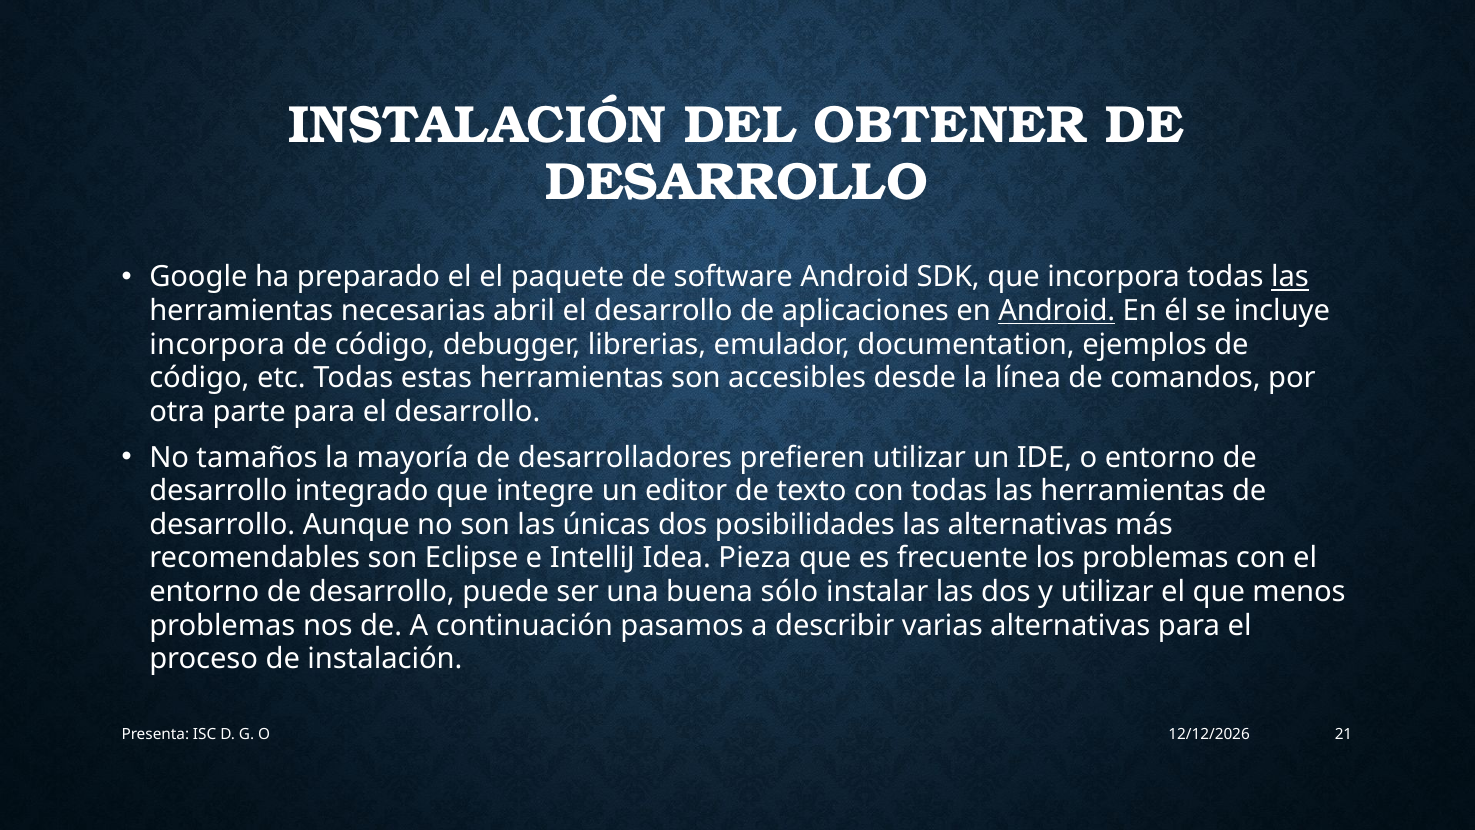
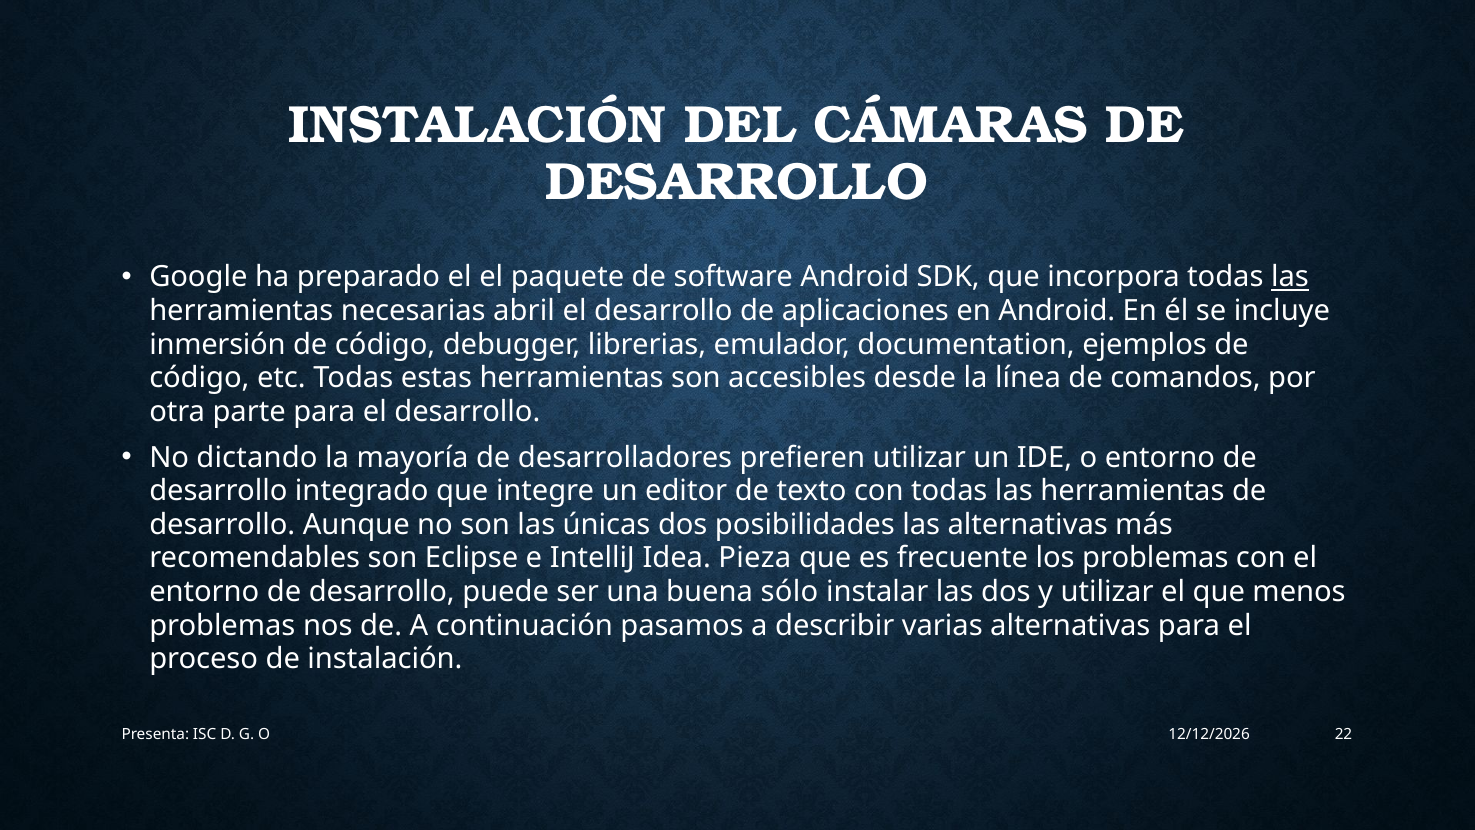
OBTENER: OBTENER -> CÁMARAS (951, 125)
Android underline: present -> none (1057, 311)
incorpora: incorpora -> inmersión (217, 344)
tamaños: tamaños -> dictando (257, 457)
21: 21 -> 22 (1344, 734)
